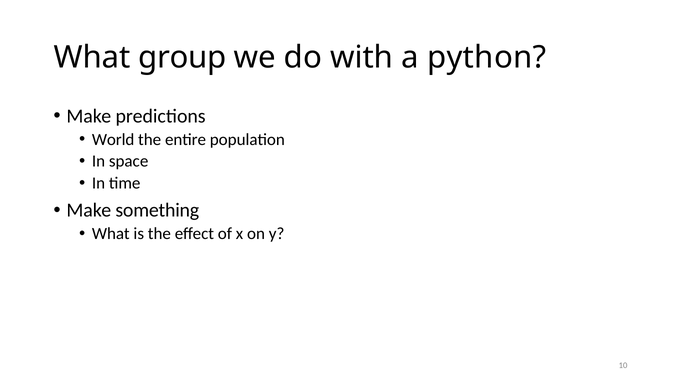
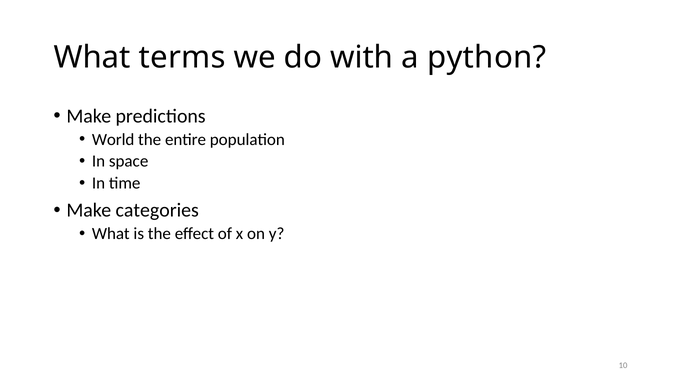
group: group -> terms (182, 57)
something: something -> categories (157, 210)
